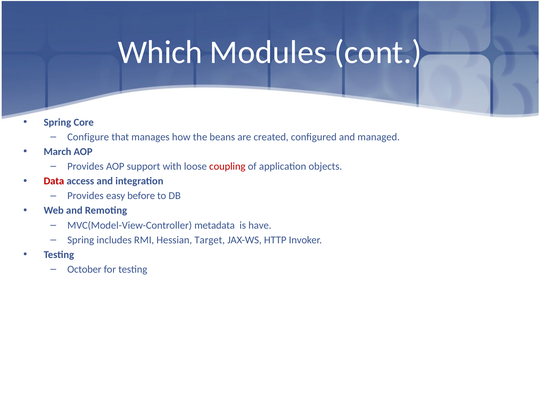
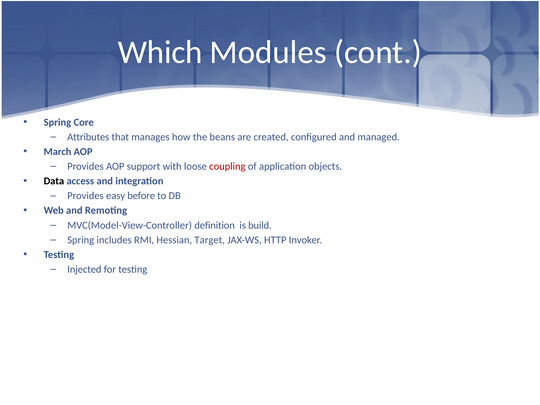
Configure: Configure -> Attributes (88, 137)
Data colour: red -> black (54, 181)
metadata: metadata -> definition (215, 225)
have: have -> build (260, 225)
October: October -> Injected (84, 269)
